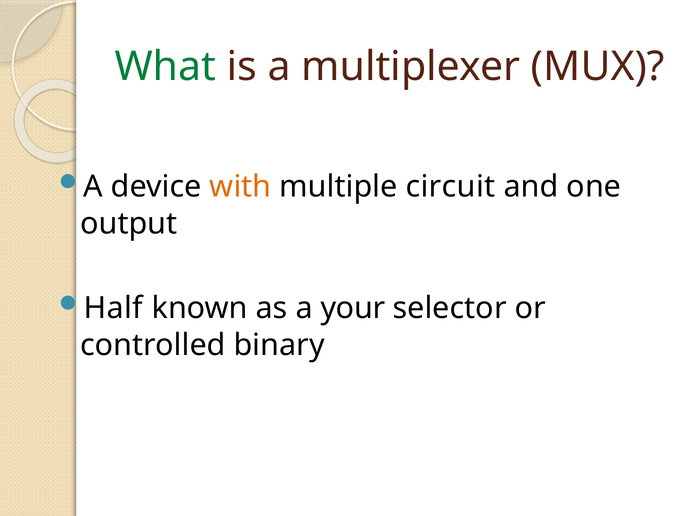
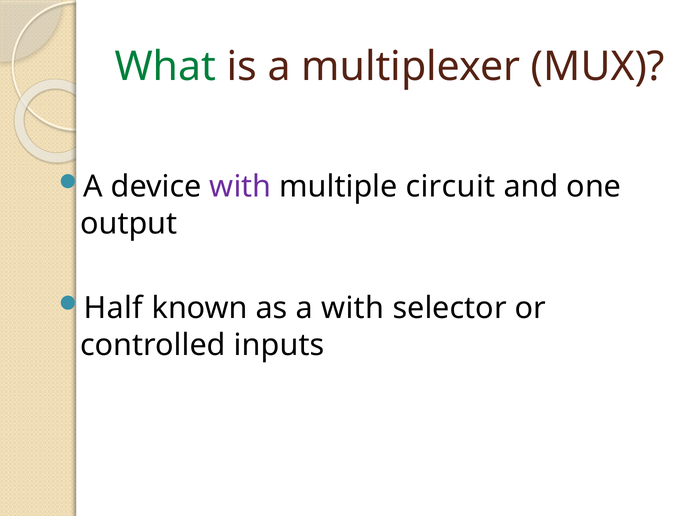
with colour: orange -> purple (240, 187)
a your: your -> with (353, 308)
binary: binary -> inputs (279, 345)
